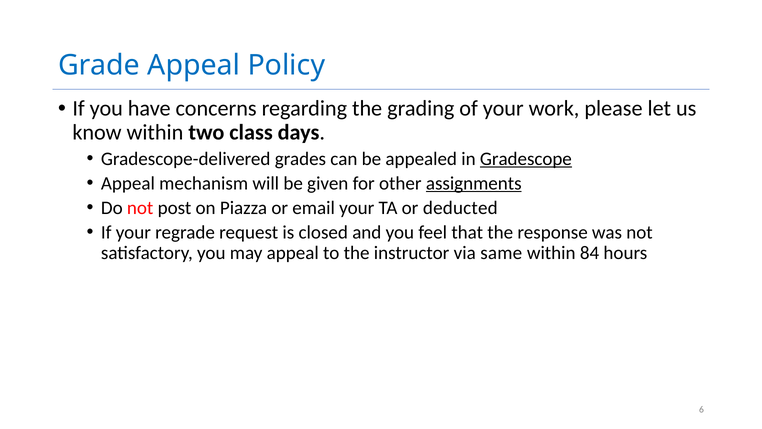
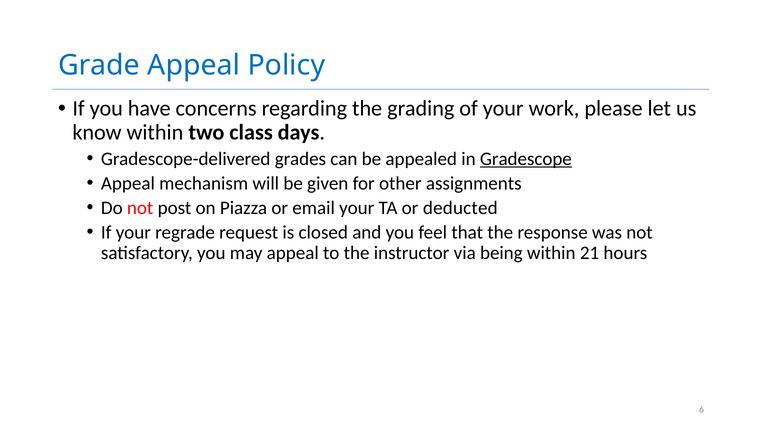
assignments underline: present -> none (474, 183)
same: same -> being (501, 253)
84: 84 -> 21 (590, 253)
